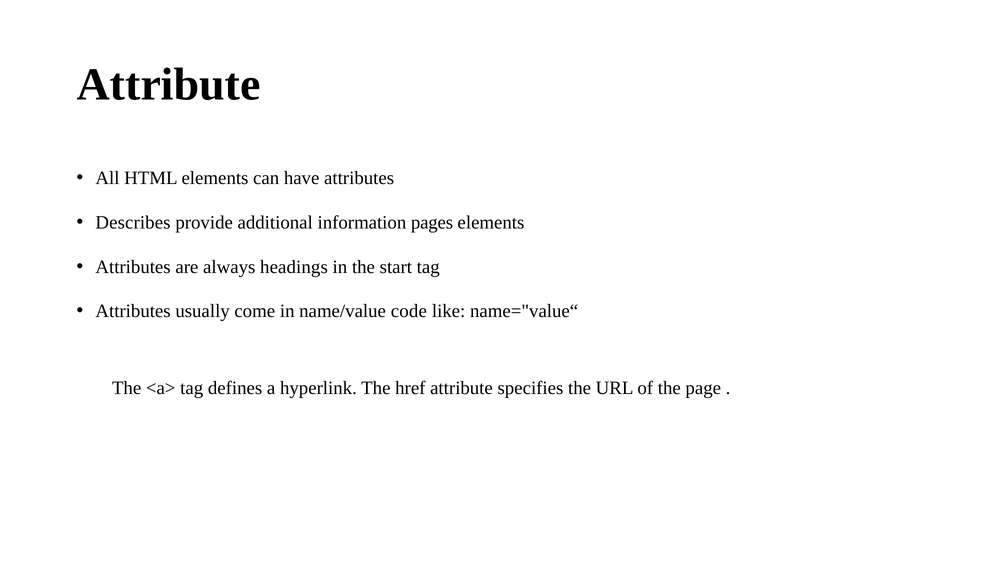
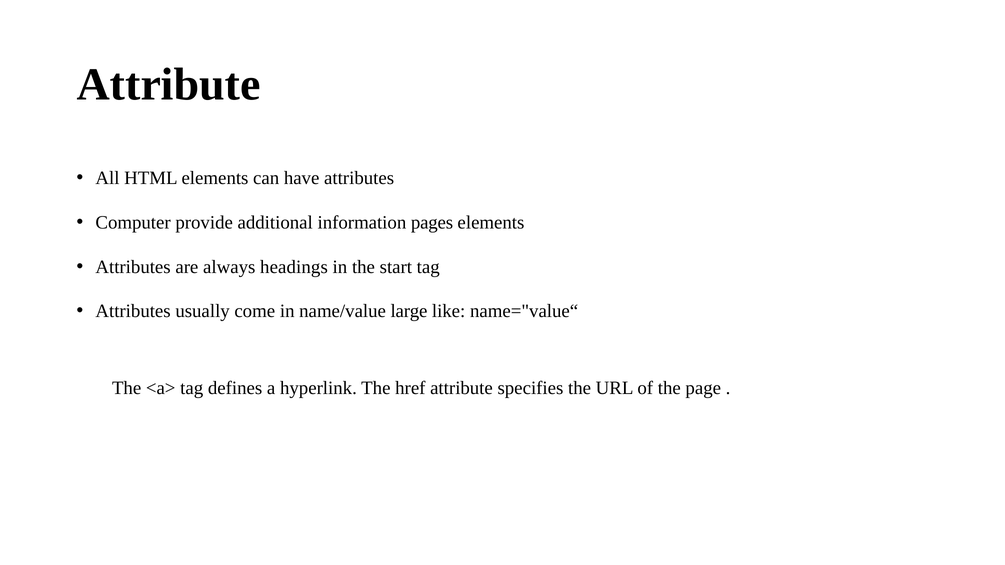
Describes: Describes -> Computer (133, 223)
code: code -> large (409, 311)
